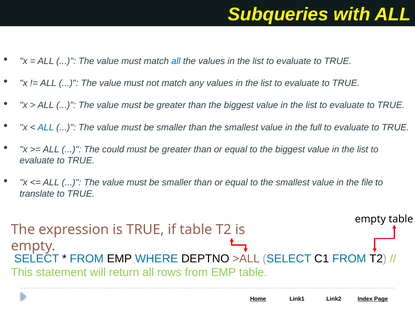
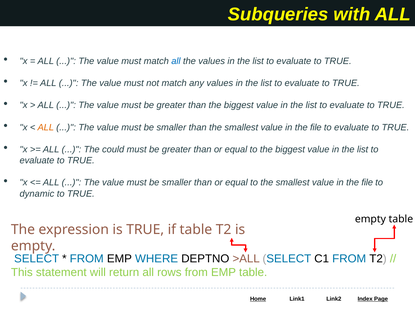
ALL colour: blue -> orange (46, 127)
full: full -> file (316, 127)
translate: translate -> dynamic (37, 194)
